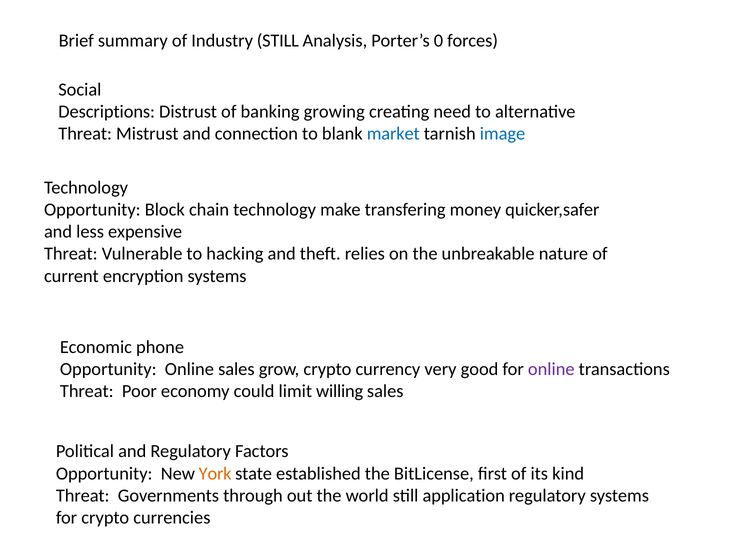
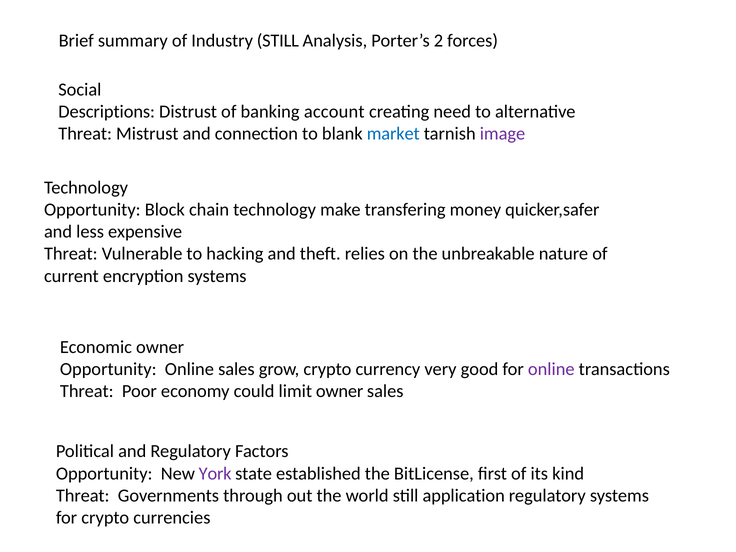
0: 0 -> 2 (438, 40)
growing: growing -> account (334, 112)
image colour: blue -> purple (503, 134)
Economic phone: phone -> owner (160, 347)
limit willing: willing -> owner (340, 391)
York colour: orange -> purple (215, 473)
